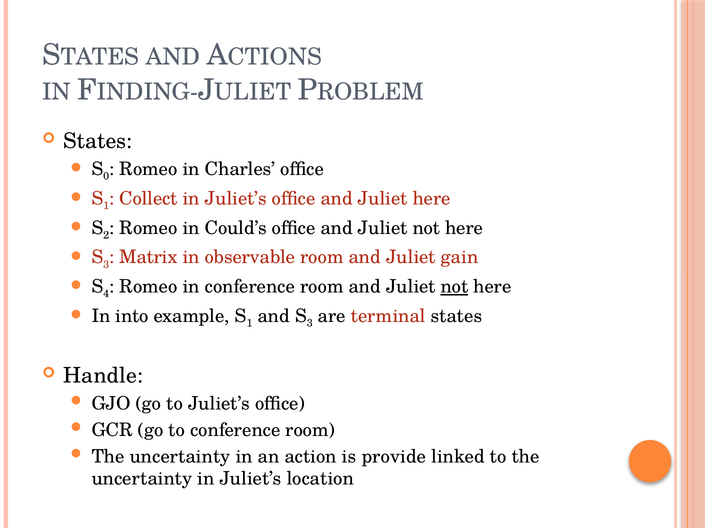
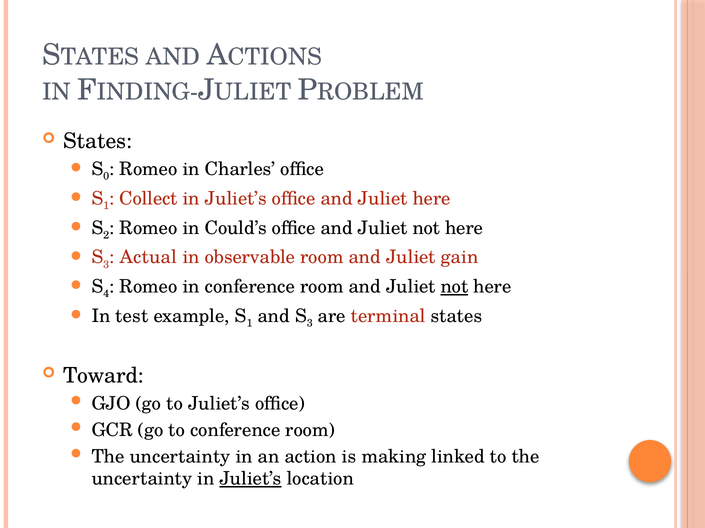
Matrix: Matrix -> Actual (148, 258)
into: into -> test (132, 317)
Handle: Handle -> Toward (103, 376)
provide: provide -> making (394, 457)
Juliet’s underline: none -> present (251, 479)
